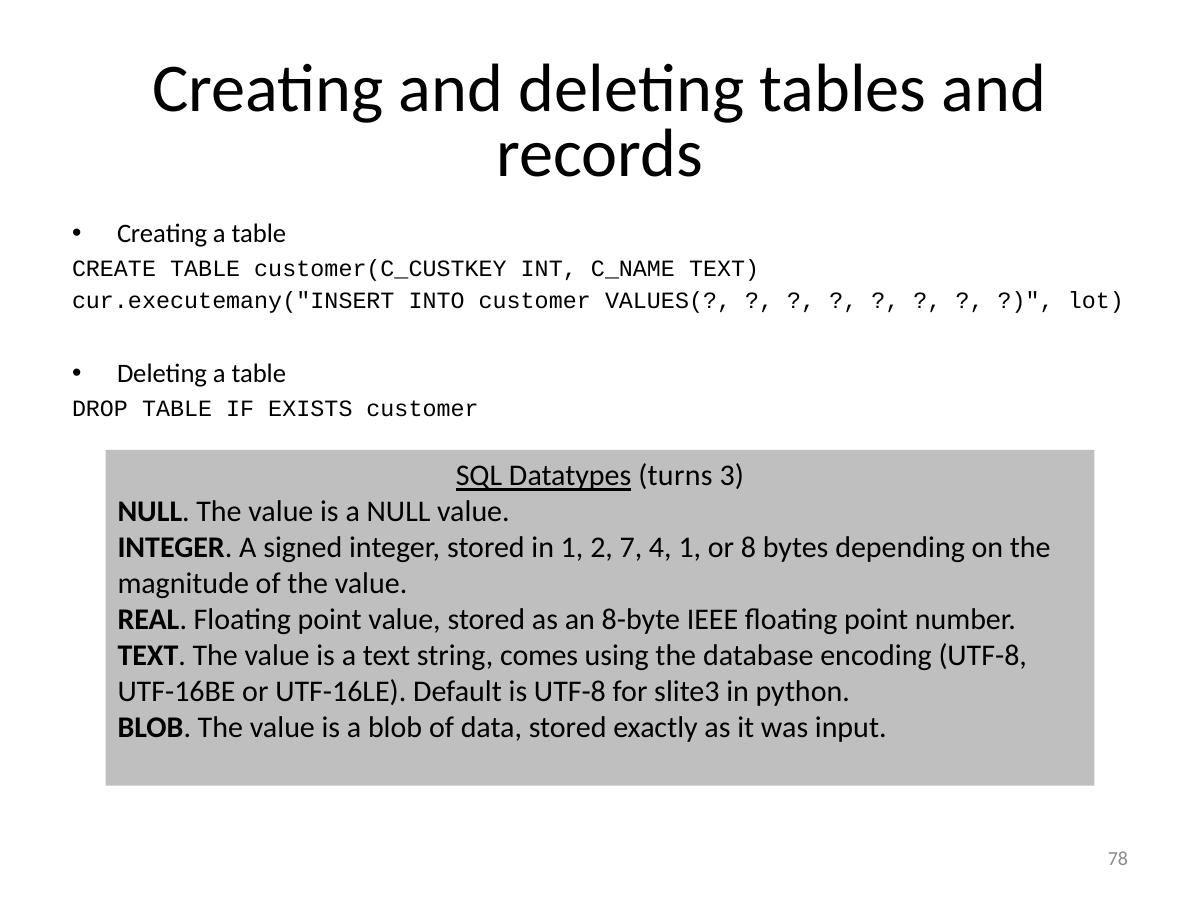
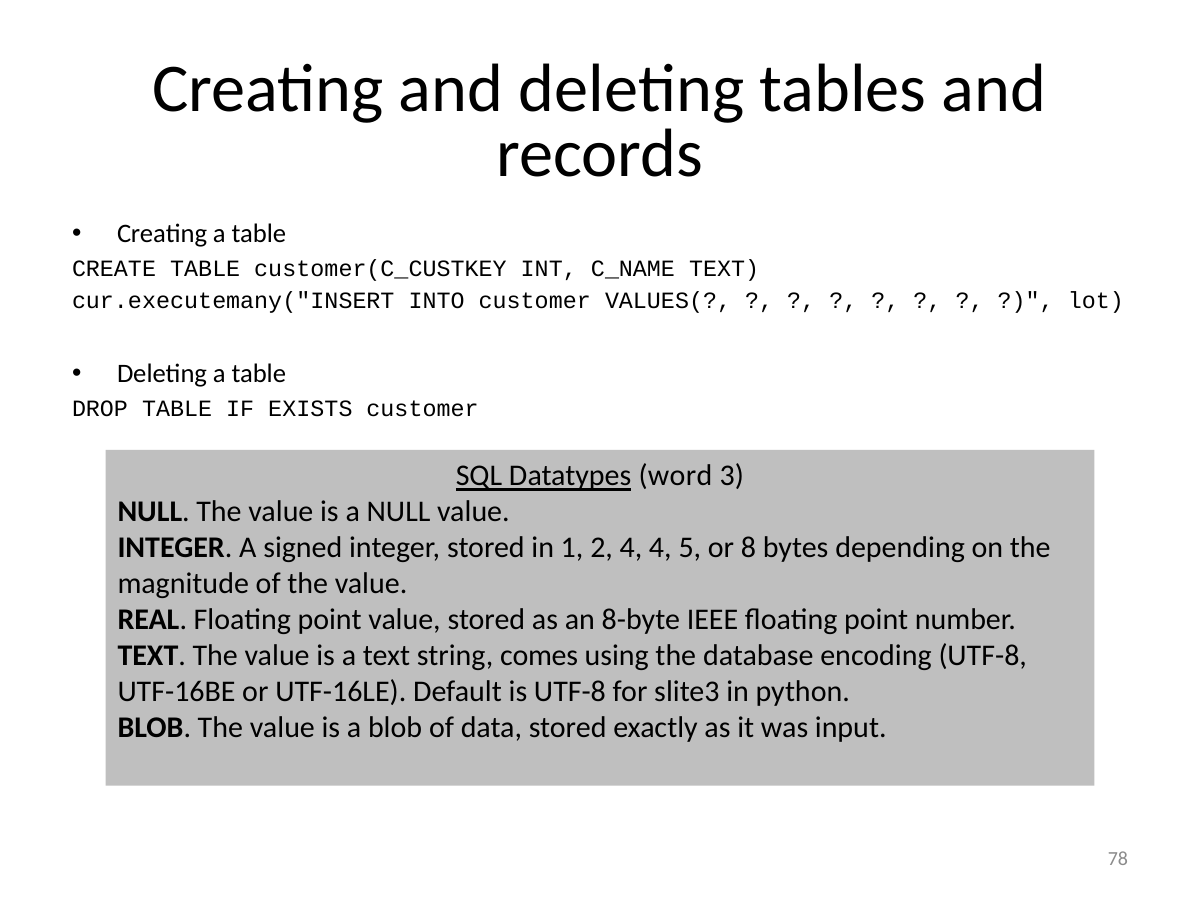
turns: turns -> word (675, 476)
2 7: 7 -> 4 (631, 548)
4 1: 1 -> 5 (690, 548)
